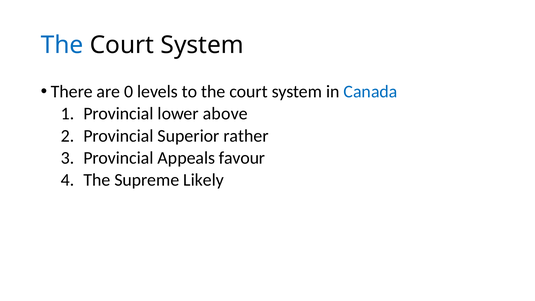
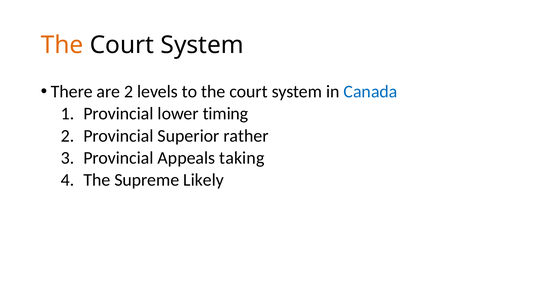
The colour: blue -> orange (62, 45)
are 0: 0 -> 2 (129, 92)
above: above -> timing (226, 114)
favour: favour -> taking (242, 158)
